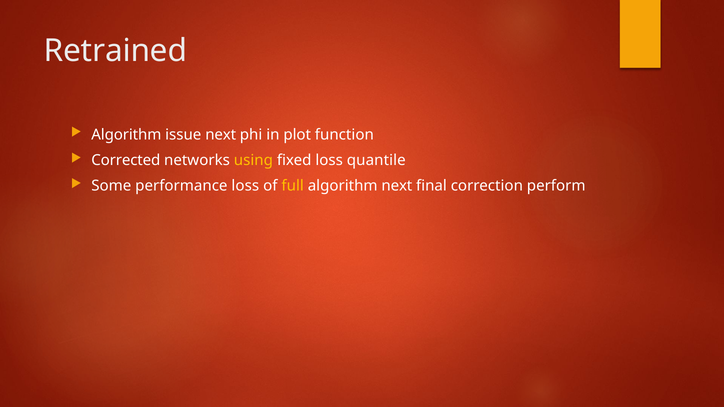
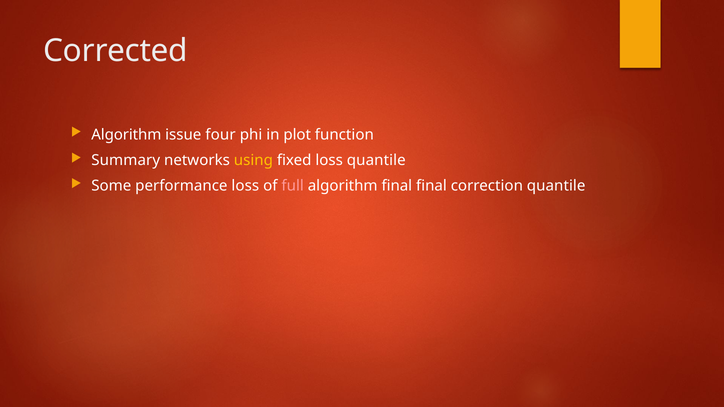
Retrained: Retrained -> Corrected (116, 51)
issue next: next -> four (221, 135)
Corrected: Corrected -> Summary (126, 160)
full colour: yellow -> pink (293, 186)
algorithm next: next -> final (397, 186)
correction perform: perform -> quantile (556, 186)
